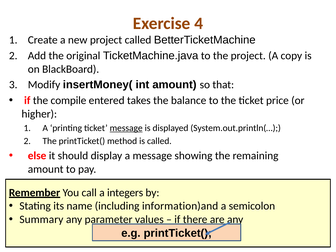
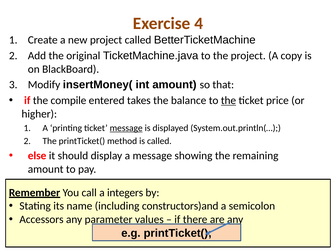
the underline: none -> present (228, 100)
information)and: information)and -> constructors)and (180, 206)
Summary: Summary -> Accessors (41, 219)
